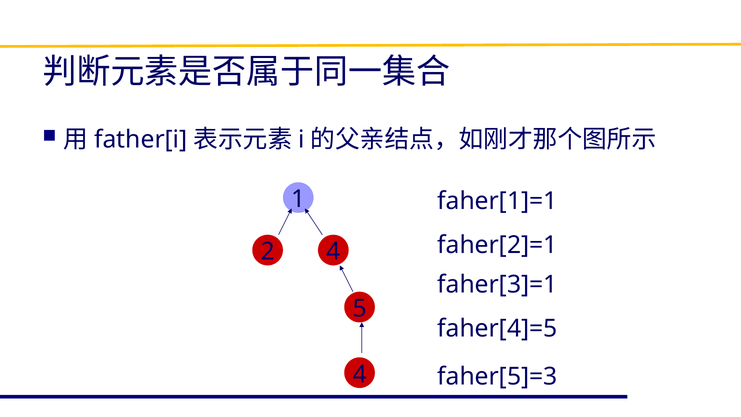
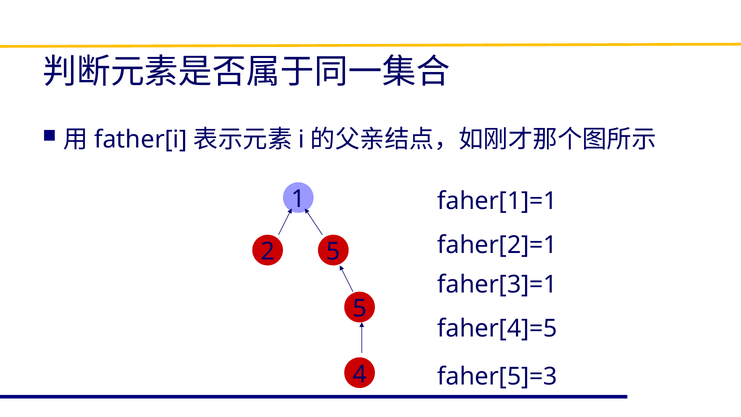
2 4: 4 -> 5 (333, 252)
